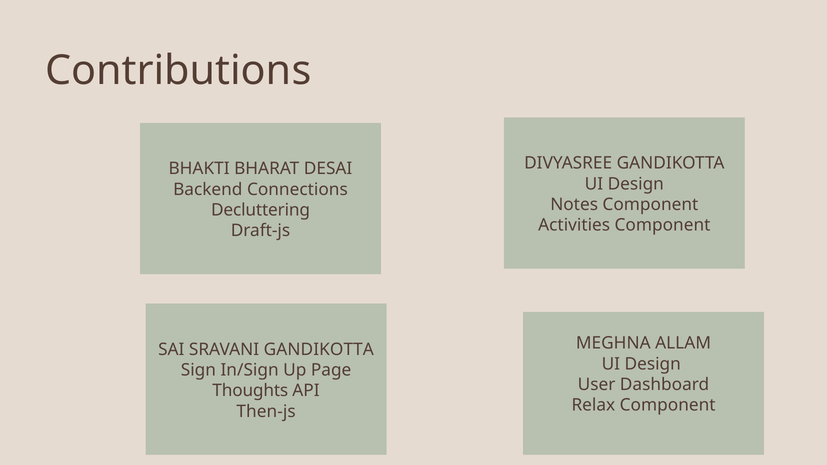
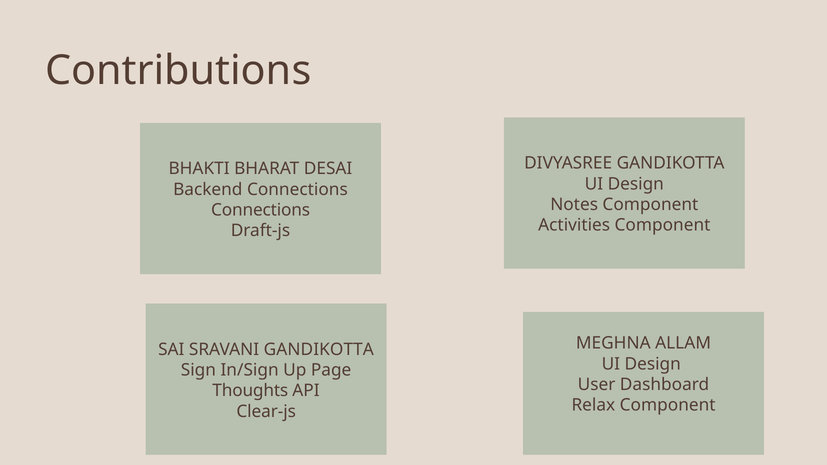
Decluttering: Decluttering -> Connections (261, 210)
Then-js: Then-js -> Clear-js (266, 412)
